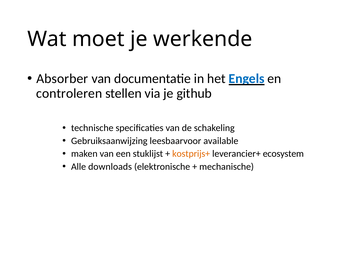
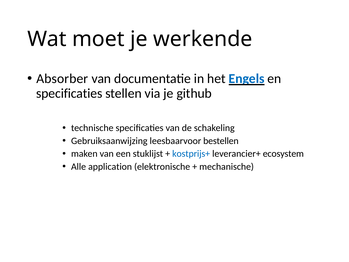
controleren: controleren -> specificaties (69, 93)
available: available -> bestellen (221, 141)
kostprijs+ colour: orange -> blue (191, 154)
downloads: downloads -> application (110, 167)
